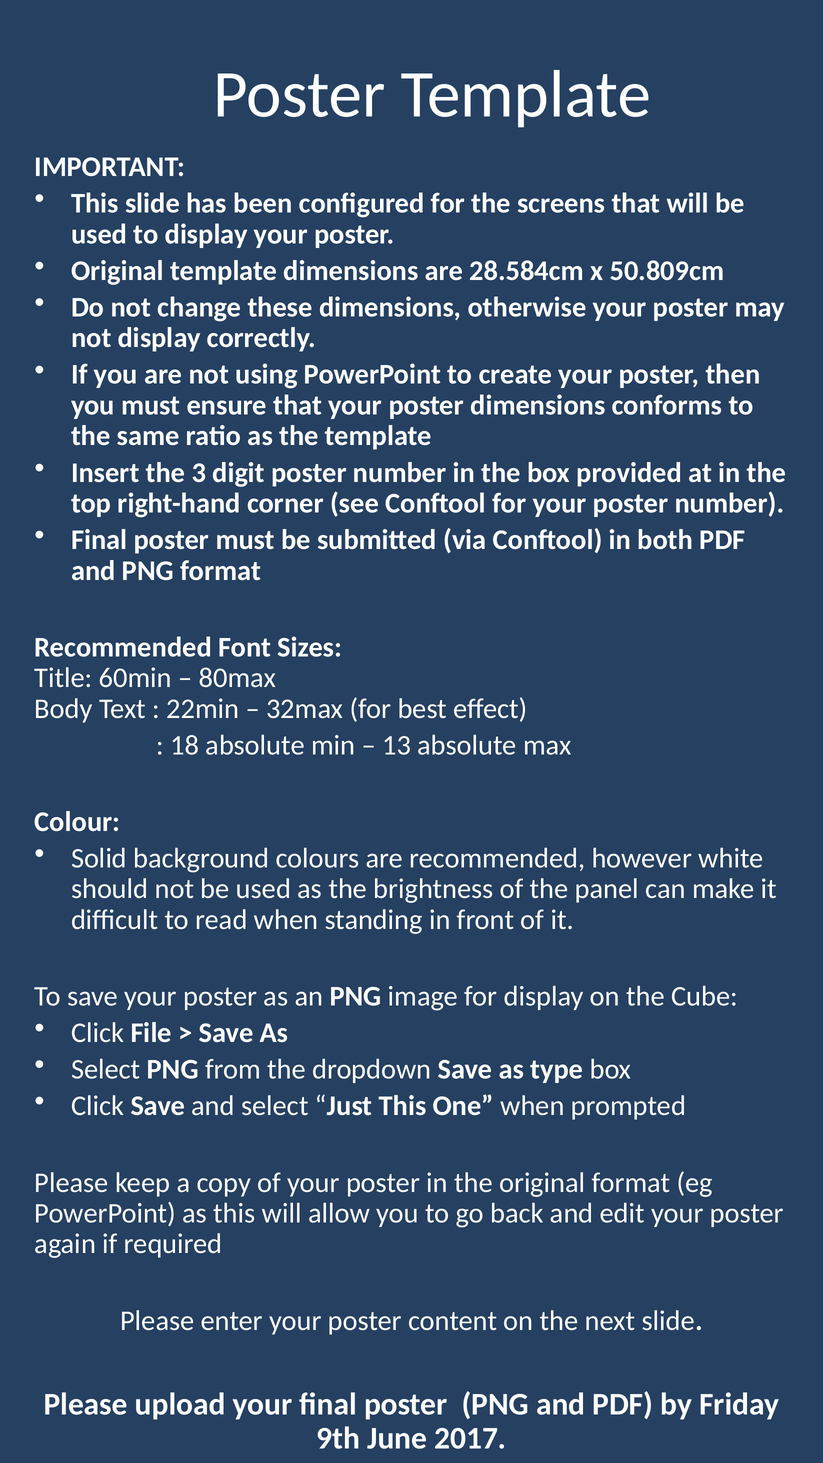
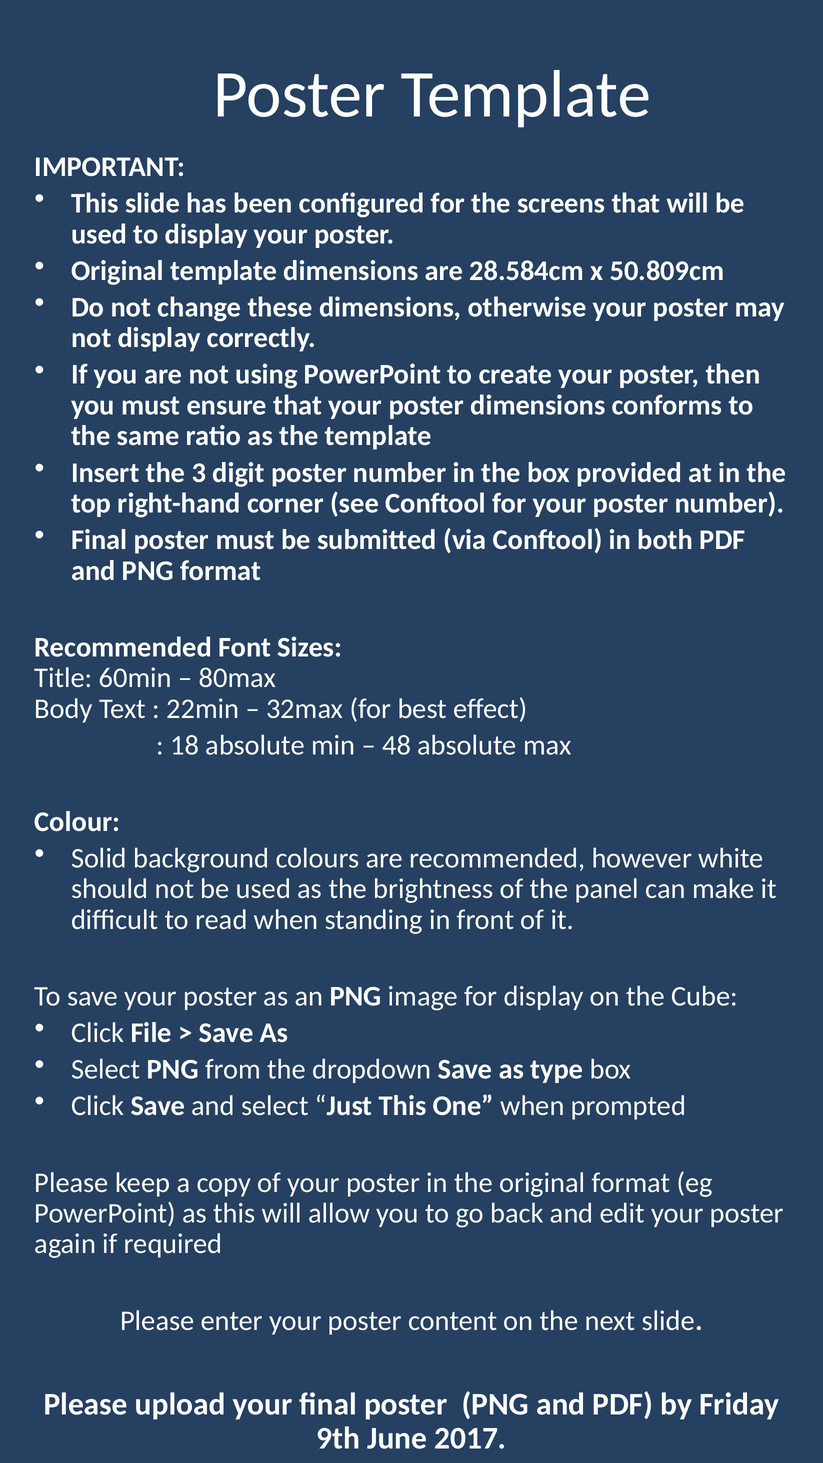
13: 13 -> 48 (397, 745)
